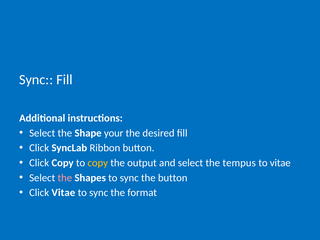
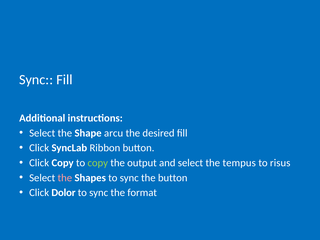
your: your -> arcu (114, 133)
copy colour: yellow -> light green (98, 163)
to vitae: vitae -> risus (280, 163)
Click Vitae: Vitae -> Dolor (63, 193)
